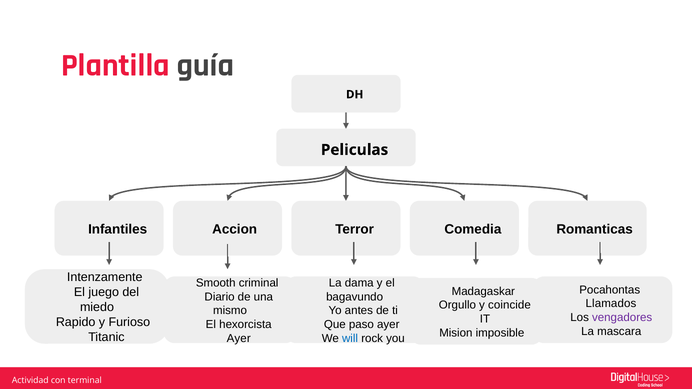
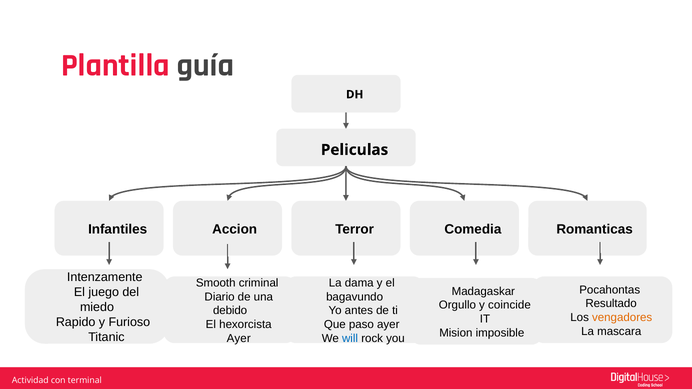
Llamados: Llamados -> Resultado (611, 304)
mismo: mismo -> debido (230, 311)
vengadores colour: purple -> orange (622, 318)
